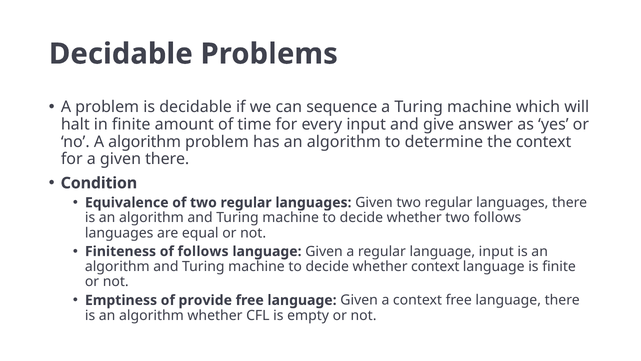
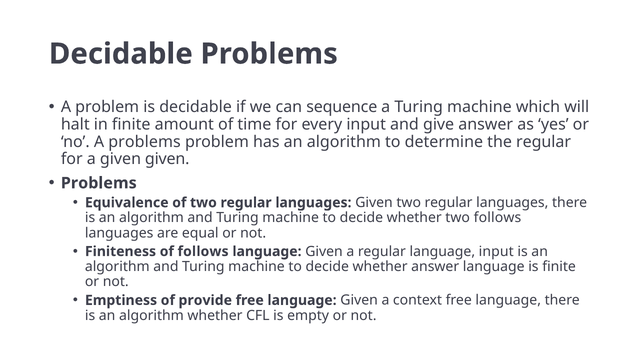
A algorithm: algorithm -> problems (145, 142)
the context: context -> regular (544, 142)
given there: there -> given (167, 159)
Condition: Condition -> Problems (99, 183)
whether context: context -> answer (435, 266)
